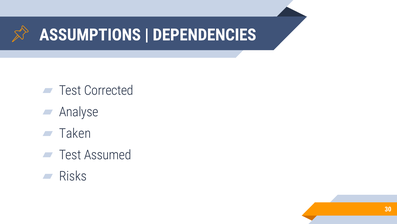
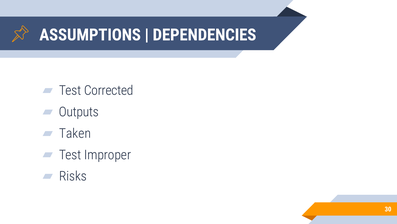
Analyse: Analyse -> Outputs (79, 112)
Assumed: Assumed -> Improper (108, 154)
